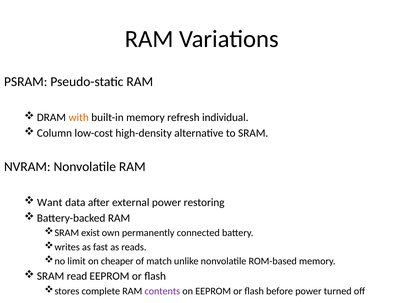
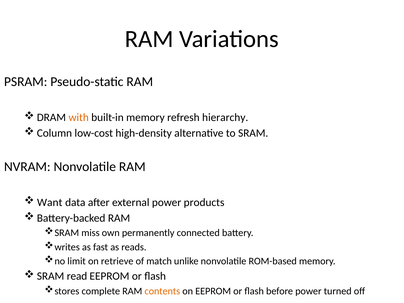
individual: individual -> hierarchy (225, 118)
restoring: restoring -> products (204, 202)
exist: exist -> miss (91, 233)
cheaper: cheaper -> retrieve (117, 261)
contents colour: purple -> orange (162, 291)
